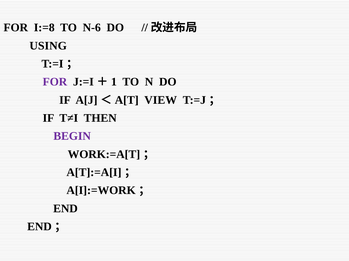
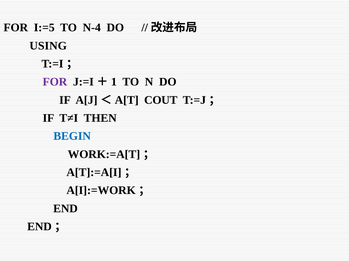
I:=8: I:=8 -> I:=5 (44, 28)
N-6: N-6 -> N-4 (92, 28)
VIEW: VIEW -> COUT (161, 100)
BEGIN colour: purple -> blue (72, 137)
